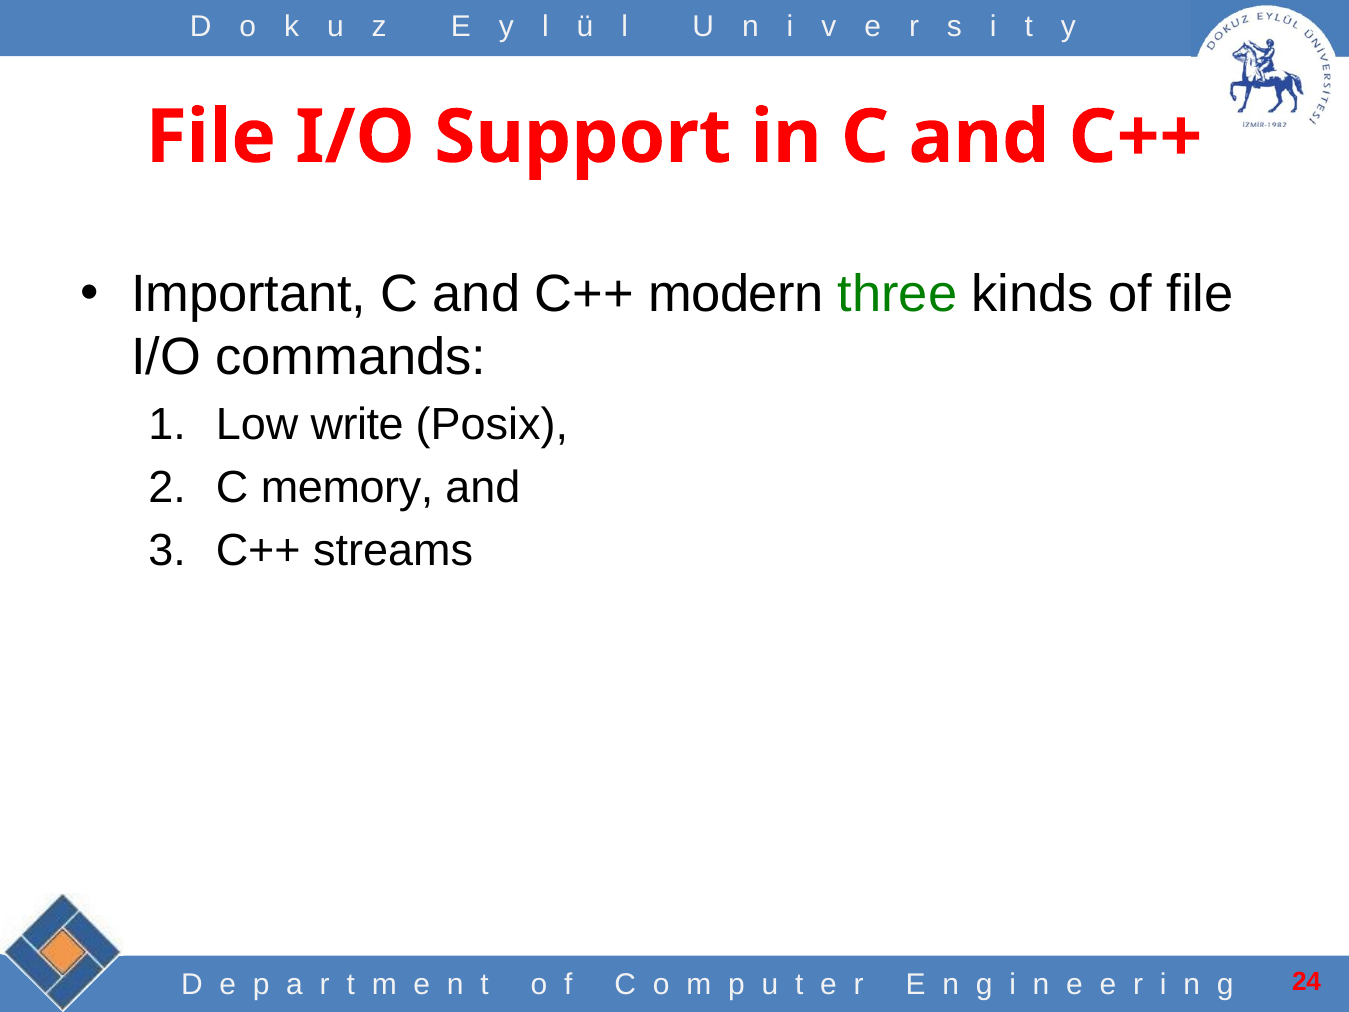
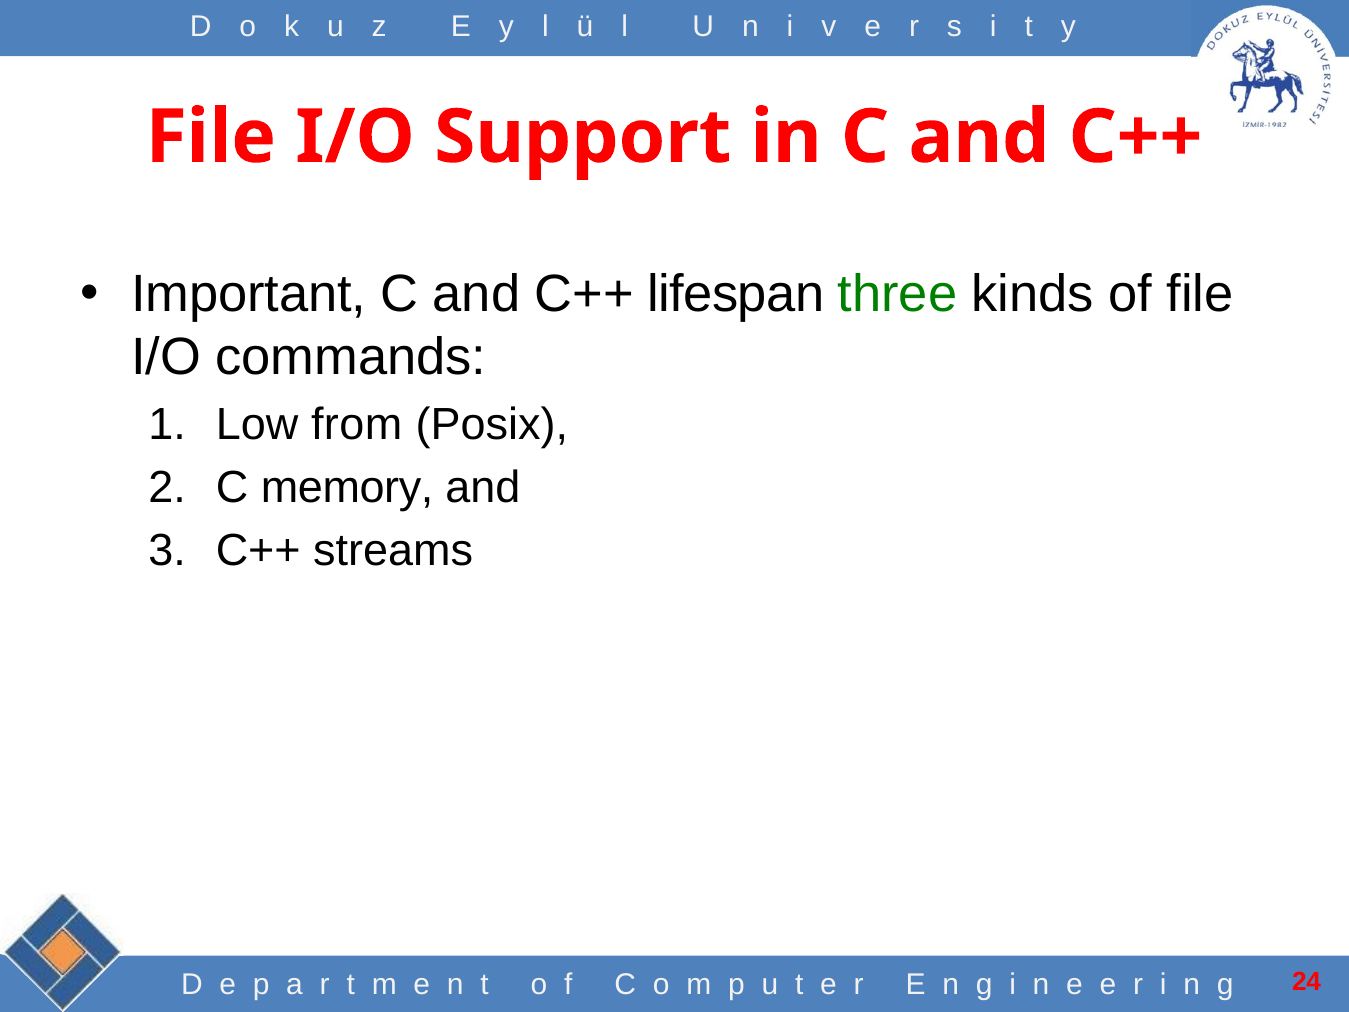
modern: modern -> lifespan (736, 295)
write: write -> from (357, 425)
